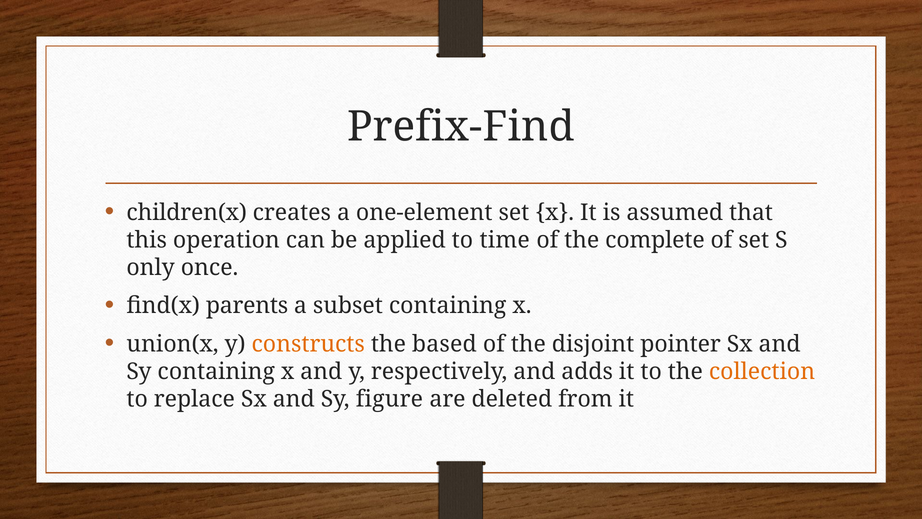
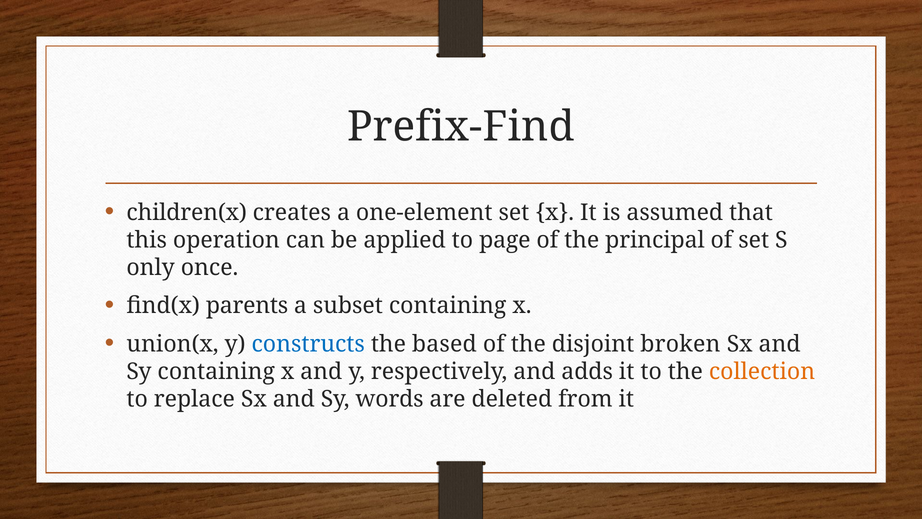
time: time -> page (505, 240)
complete: complete -> principal (655, 240)
constructs colour: orange -> blue (308, 344)
pointer: pointer -> broken (680, 344)
figure: figure -> words (390, 399)
